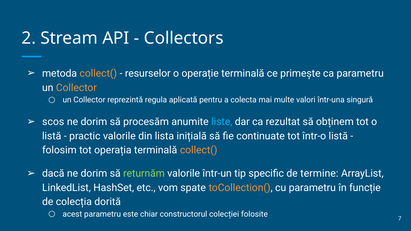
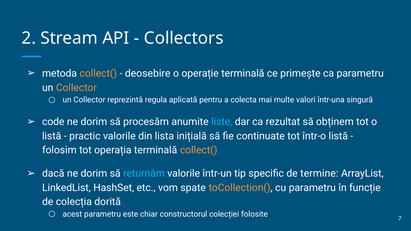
resurselor: resurselor -> deosebire (148, 74)
scos: scos -> code (53, 122)
returnăm colour: light green -> light blue (144, 174)
